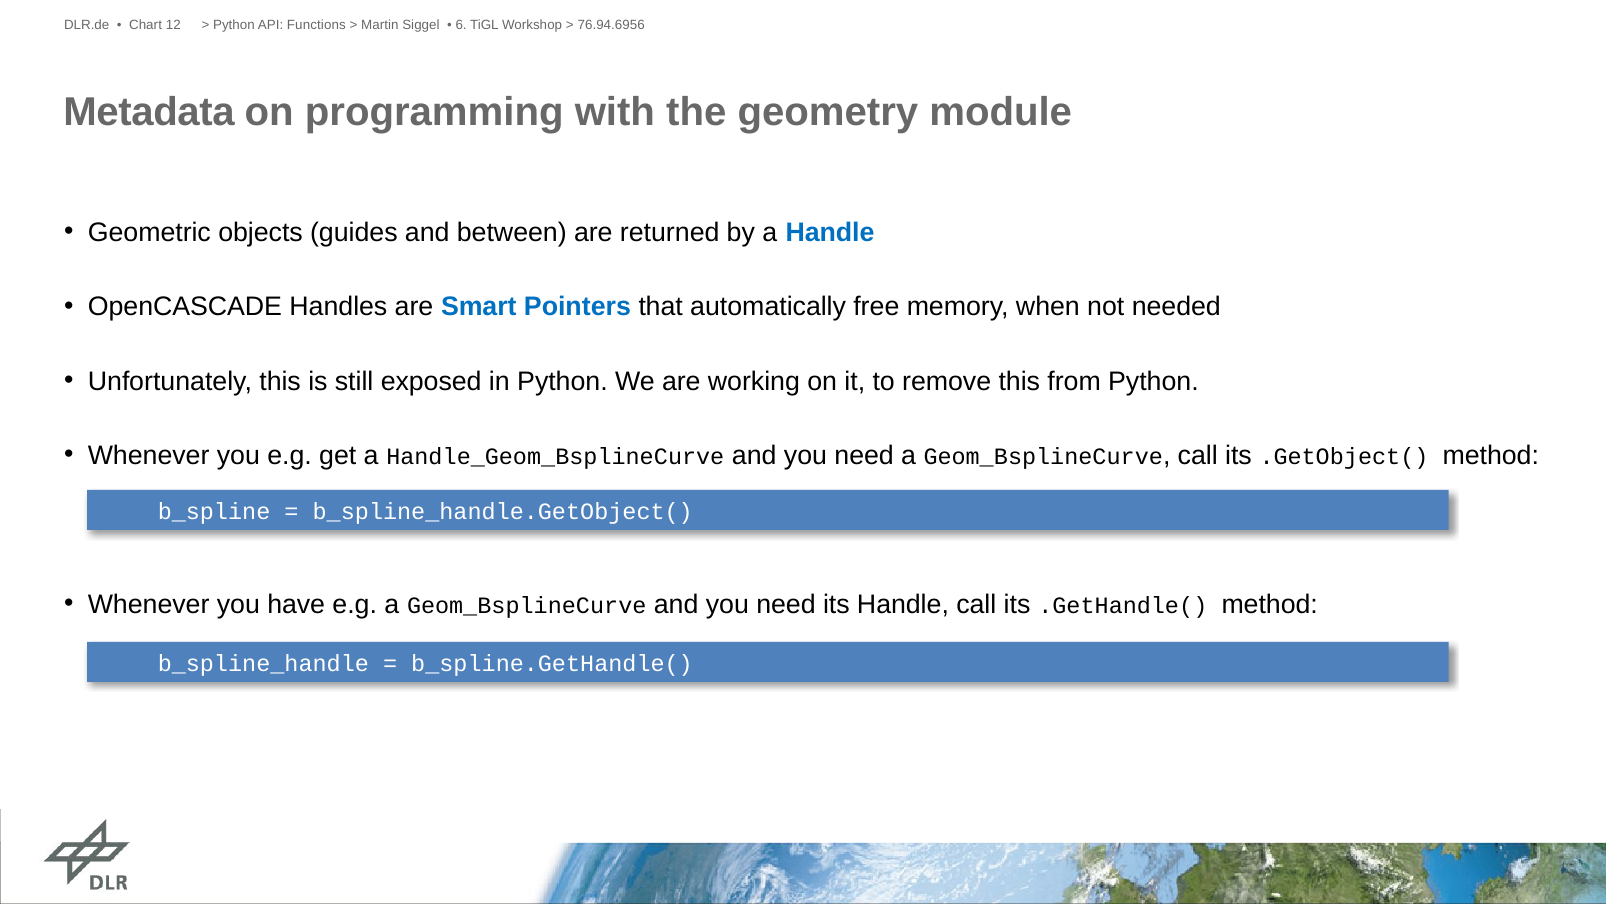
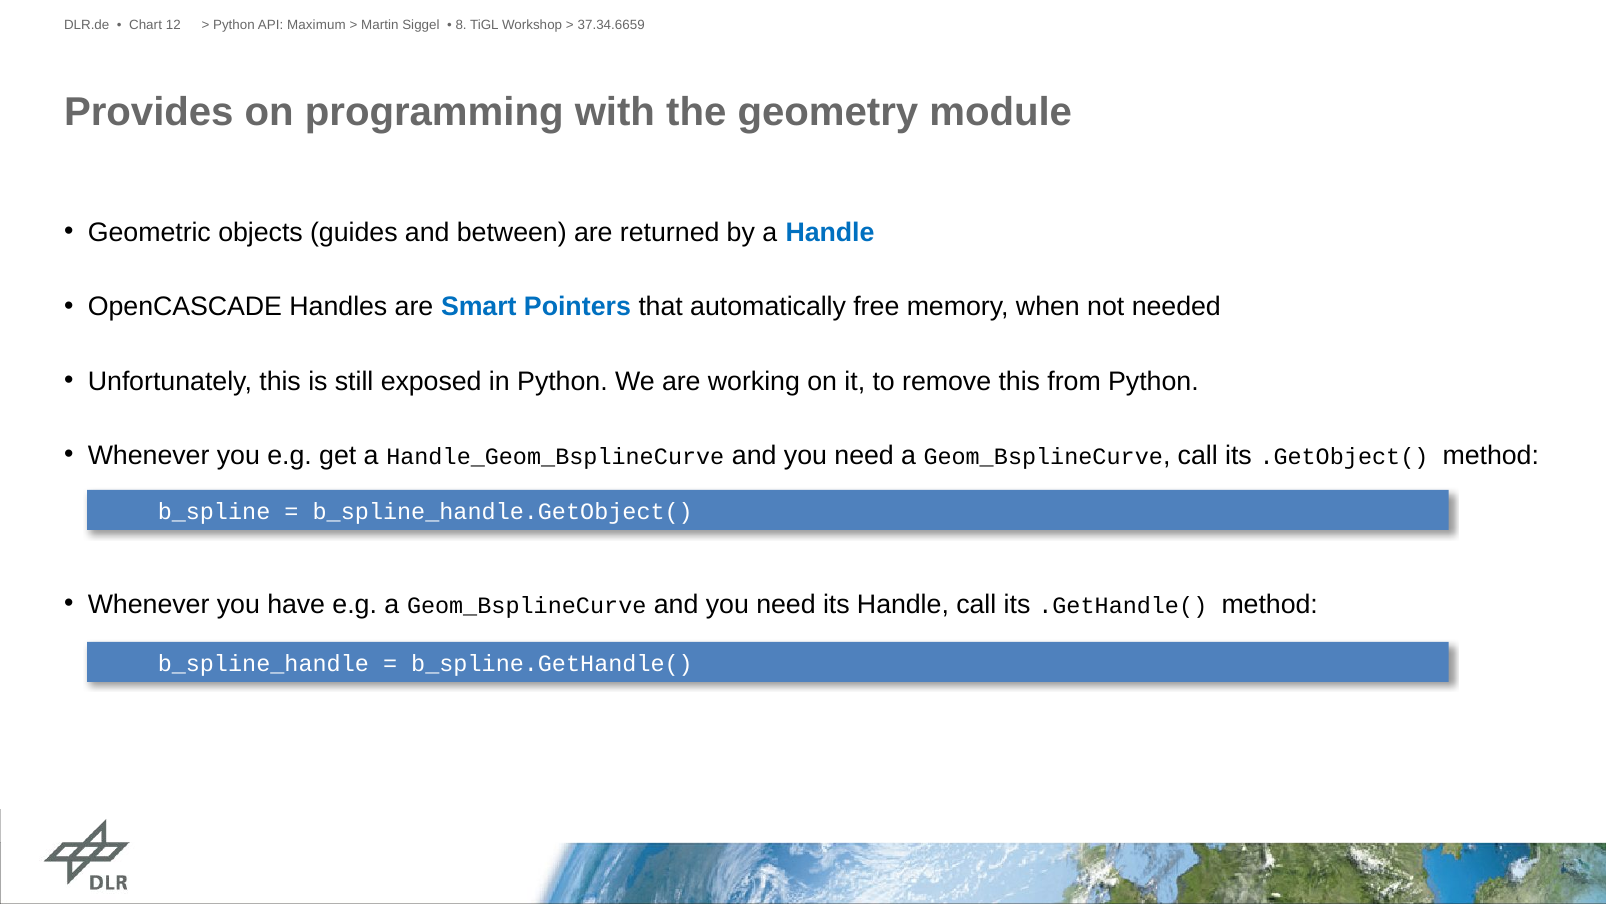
Functions: Functions -> Maximum (316, 26)
6: 6 -> 8 (461, 26)
76.94.6956: 76.94.6956 -> 37.34.6659 (611, 26)
Metadata: Metadata -> Provides (149, 112)
